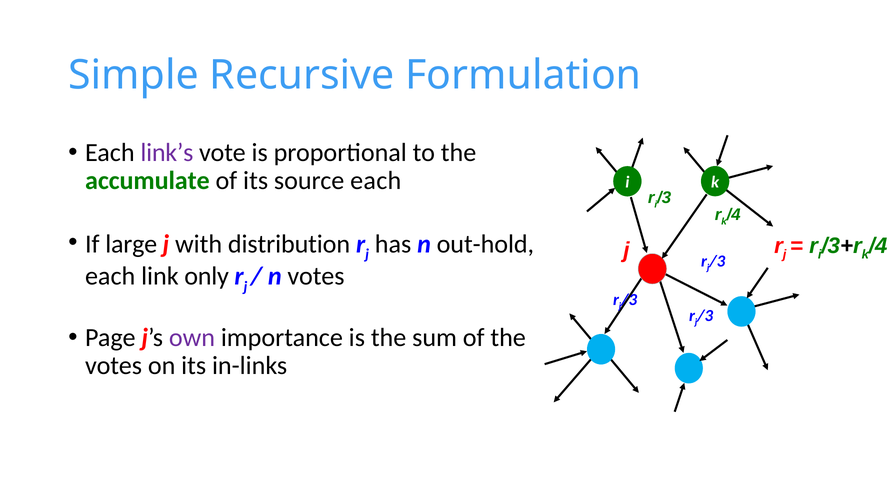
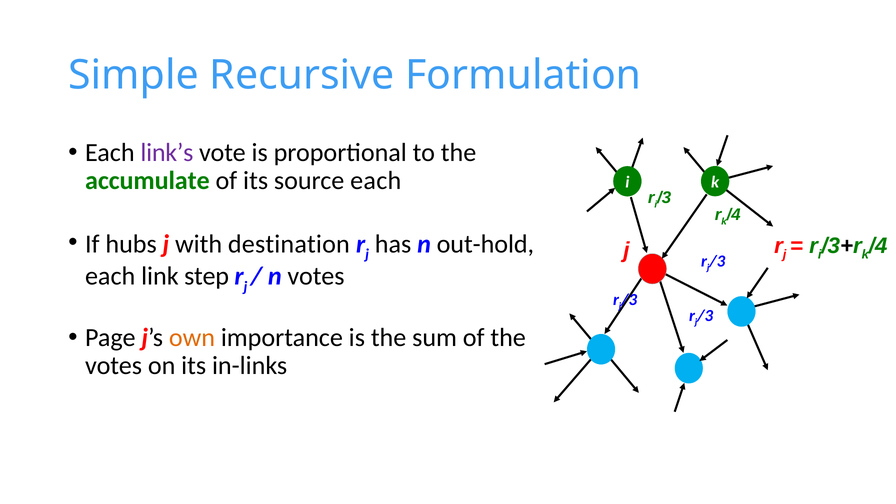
large: large -> hubs (131, 244)
distribution: distribution -> destination (289, 244)
only: only -> step (207, 276)
own colour: purple -> orange (192, 338)
